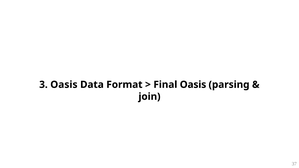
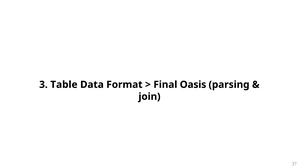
3 Oasis: Oasis -> Table (64, 85)
